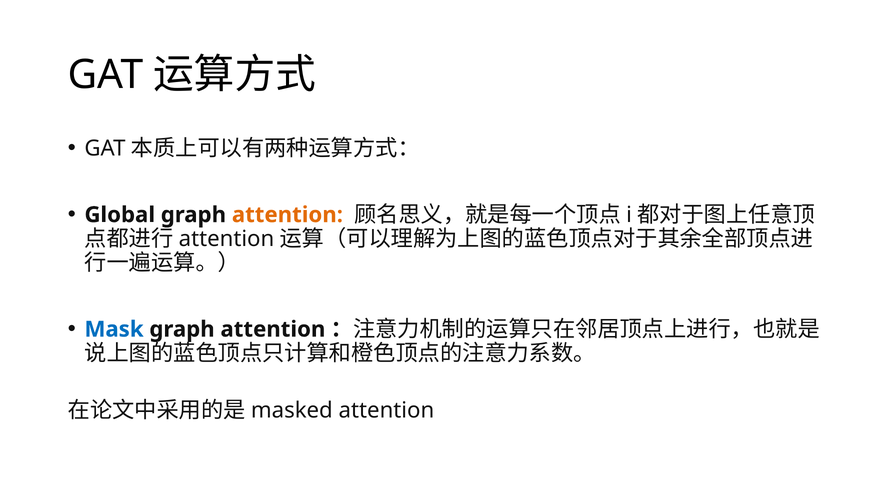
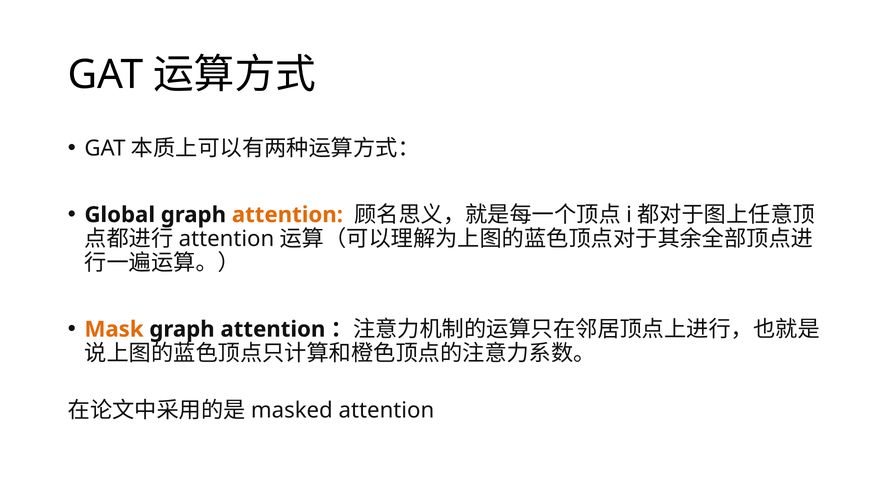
Mask colour: blue -> orange (114, 329)
